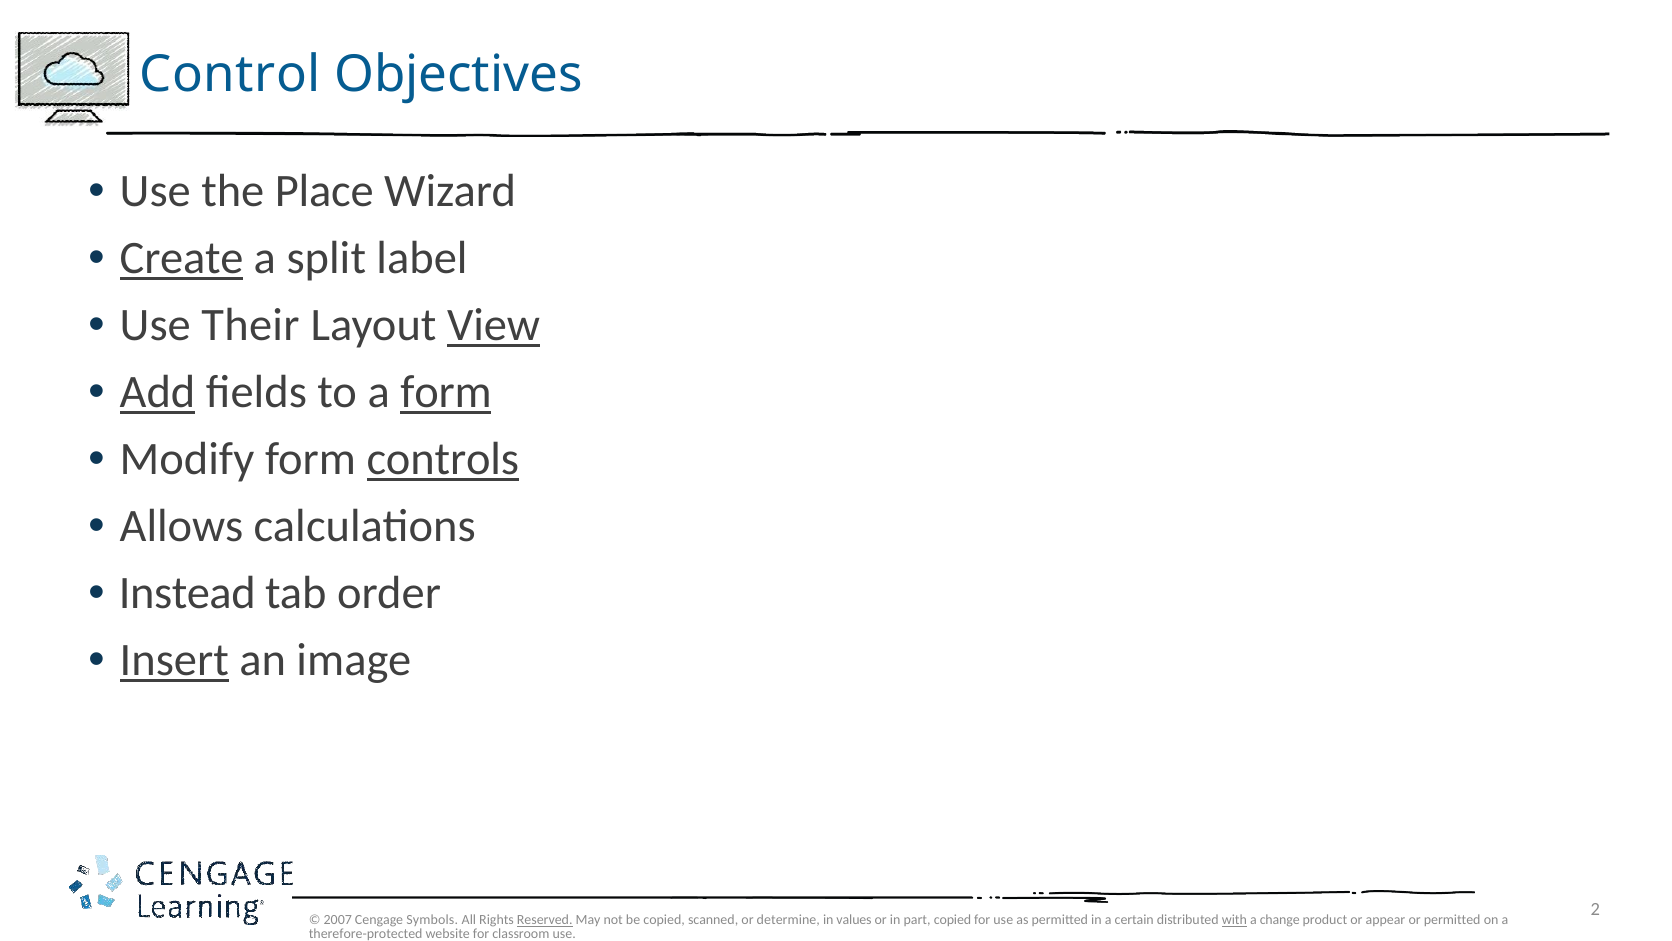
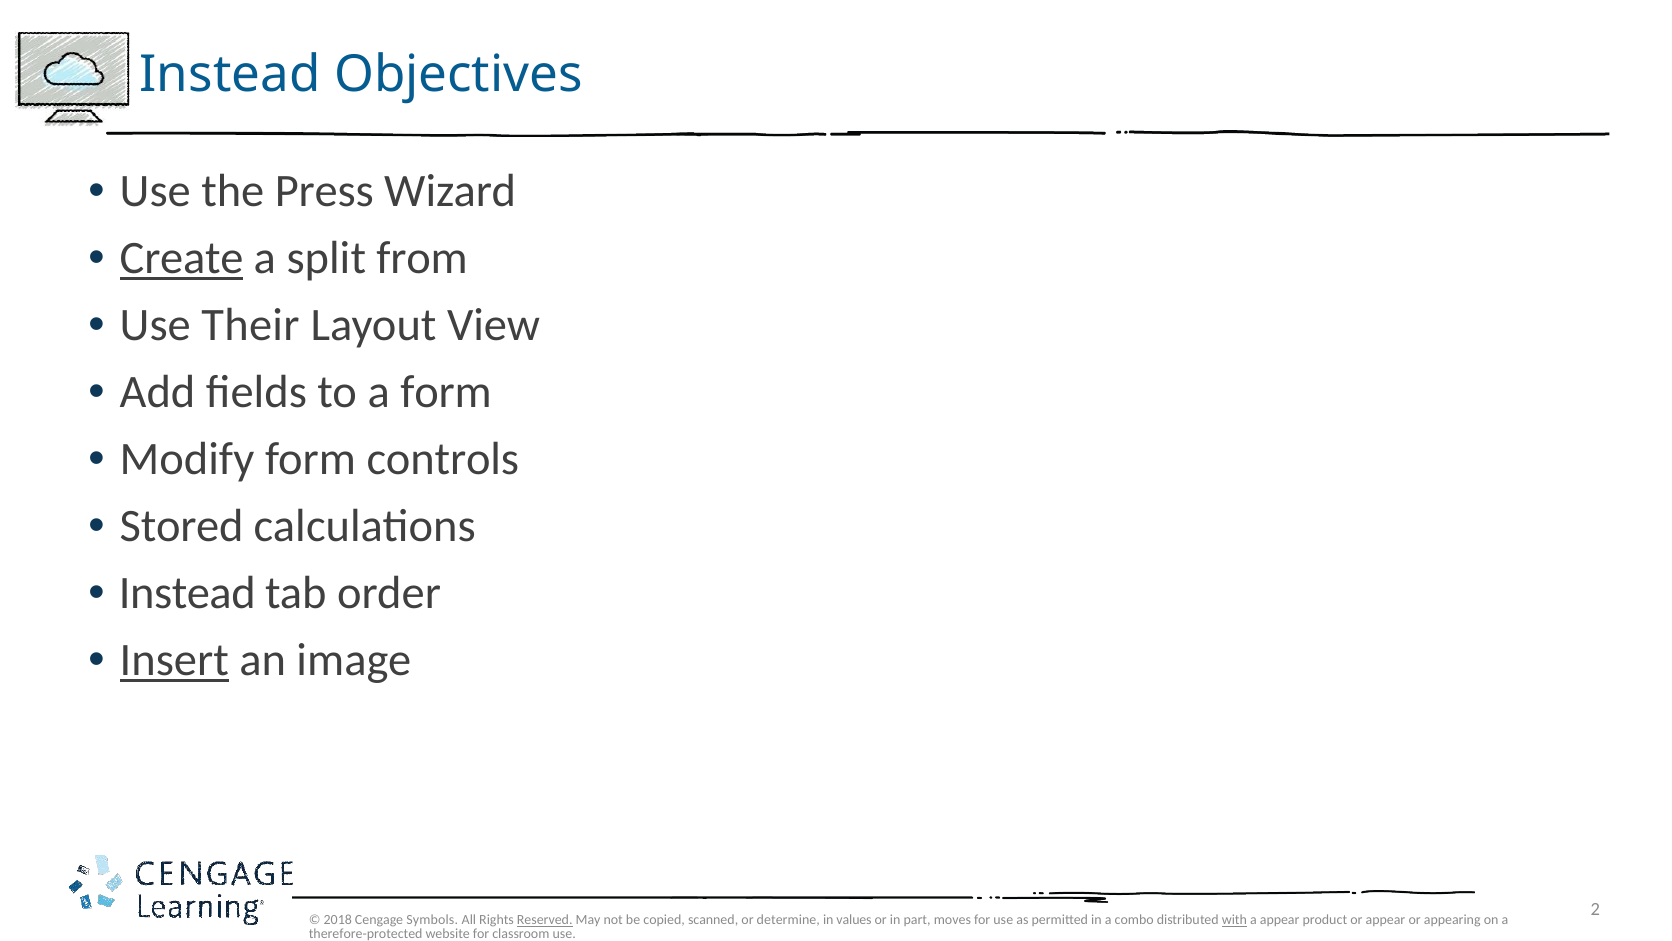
Control: Control -> Instead (230, 75)
Place: Place -> Press (324, 192)
label: label -> from (422, 259)
View underline: present -> none (494, 325)
Add underline: present -> none (158, 392)
form underline: present -> none (446, 392)
controls underline: present -> none (443, 459)
Allows: Allows -> Stored (182, 526)
2007: 2007 -> 2018 (338, 920)
part copied: copied -> moves (952, 920)
certain: certain -> combo (1134, 920)
a change: change -> appear (1280, 920)
or permitted: permitted -> appearing (1452, 920)
